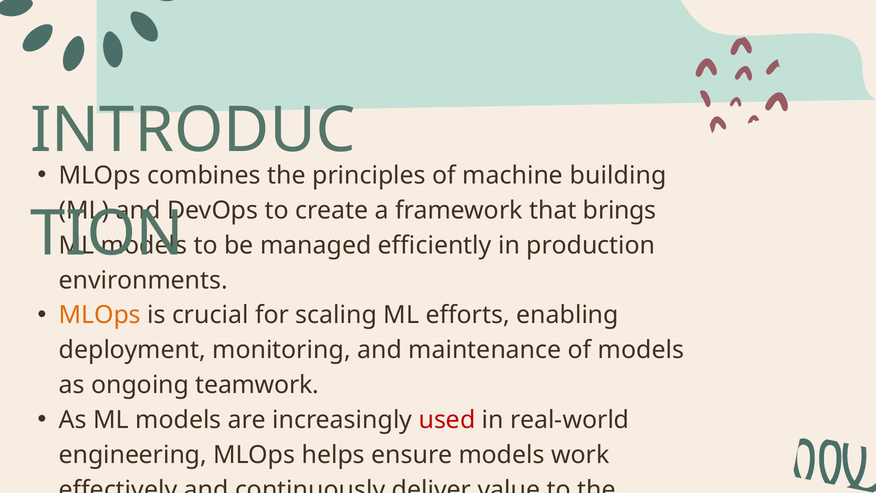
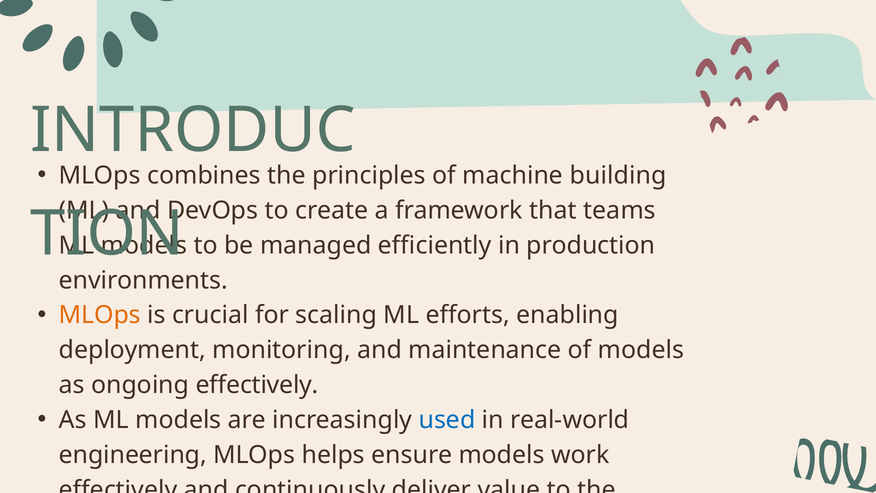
brings: brings -> teams (619, 210)
ongoing teamwork: teamwork -> effectively (257, 385)
used colour: red -> blue (447, 420)
